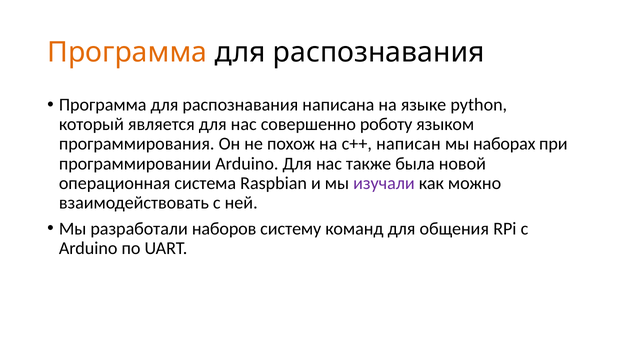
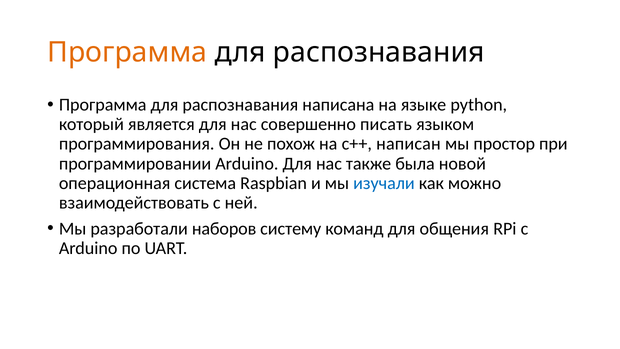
роботу: роботу -> писать (386, 124)
наборах: наборах -> простор (504, 144)
изучали colour: purple -> blue (384, 183)
